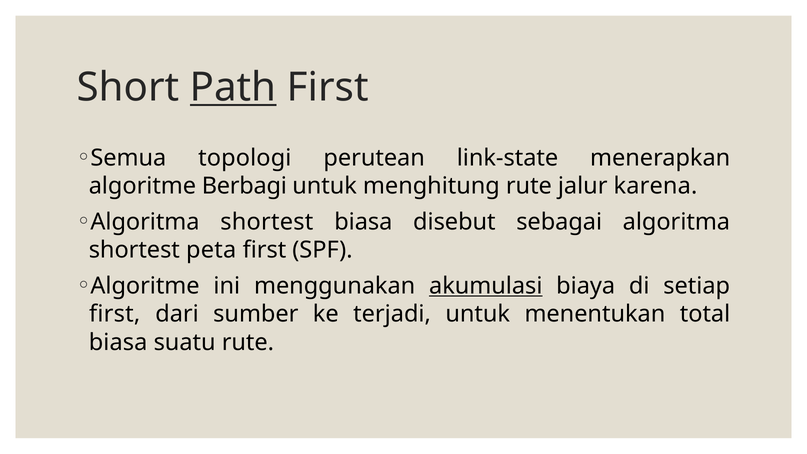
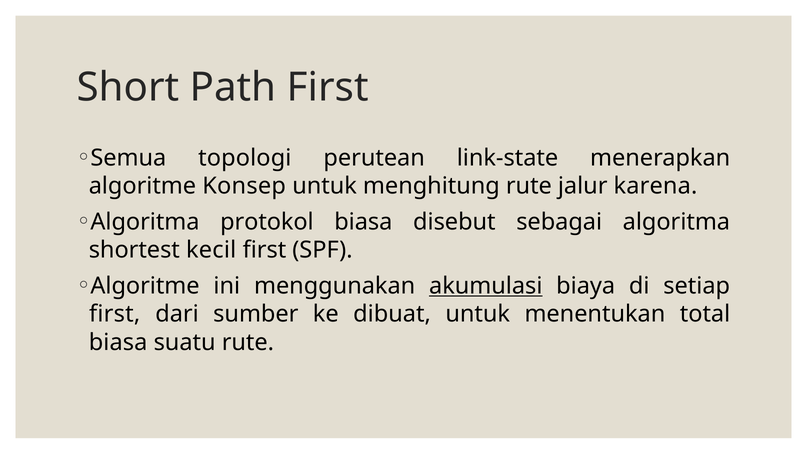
Path underline: present -> none (233, 88)
Berbagi: Berbagi -> Konsep (244, 186)
shortest: shortest -> protokol (267, 222)
peta: peta -> kecil (211, 250)
terjadi: terjadi -> dibuat (392, 314)
